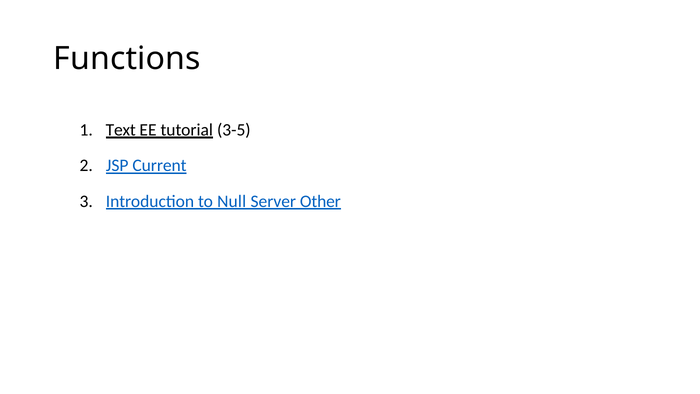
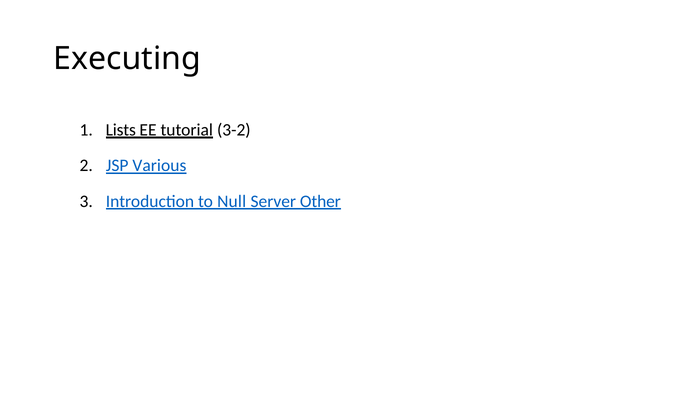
Functions: Functions -> Executing (127, 59)
Text: Text -> Lists (121, 130)
3-5: 3-5 -> 3-2 (234, 130)
Current: Current -> Various (159, 165)
